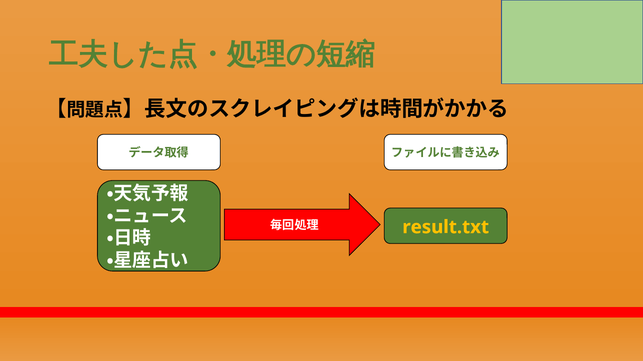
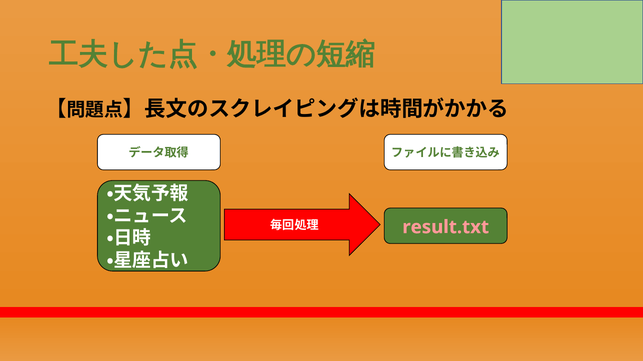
result.txt colour: yellow -> pink (446, 227)
